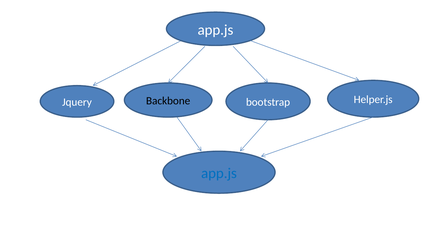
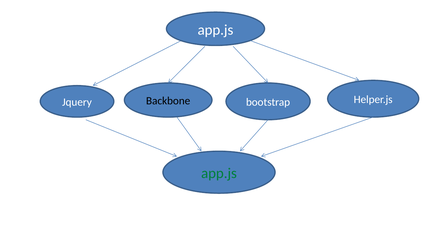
app.js colour: blue -> green (219, 173)
